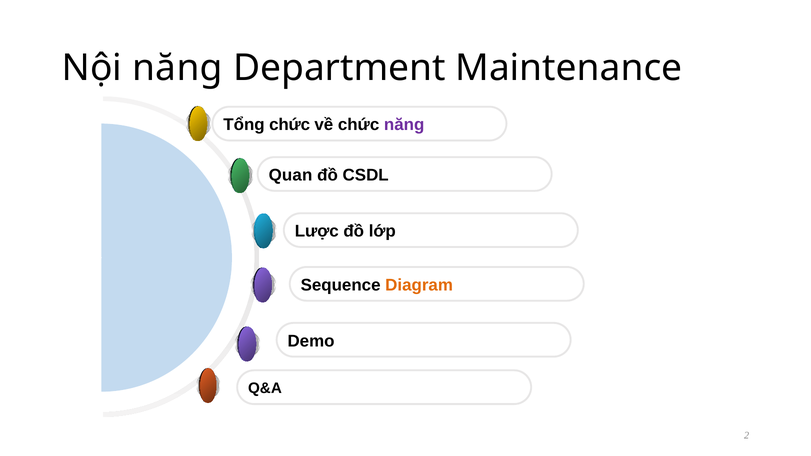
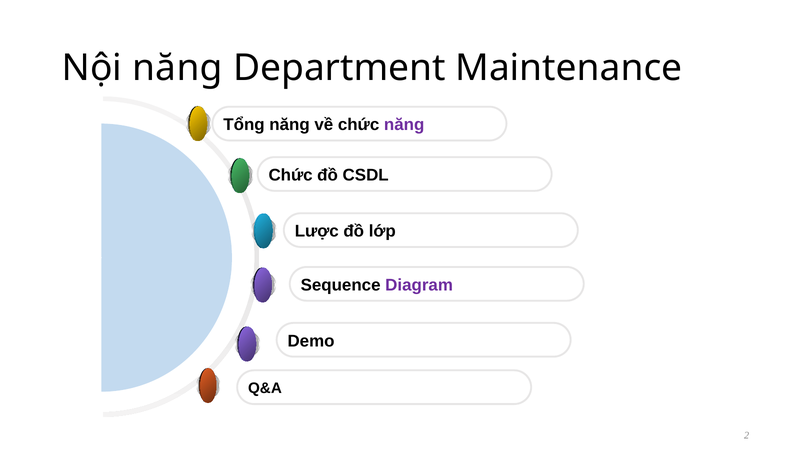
chức: chức -> năng (290, 125)
Quan: Quan -> Chức (291, 175)
Diagram colour: orange -> purple (419, 285)
